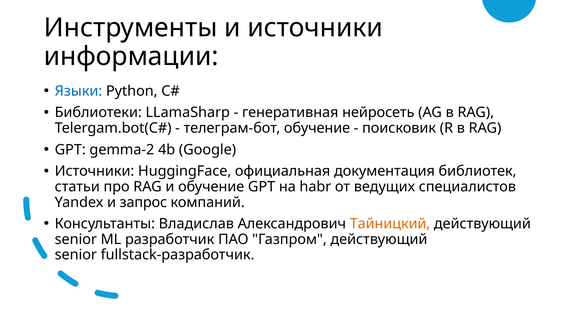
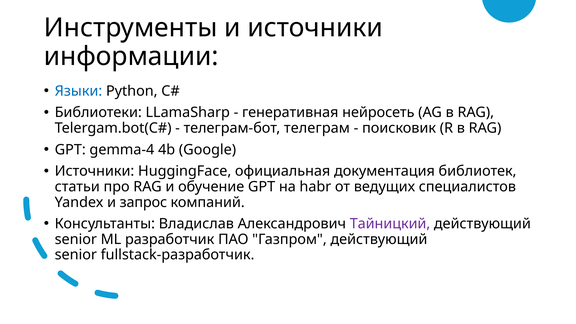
телеграм-бот обучение: обучение -> телеграм (317, 128)
gemma-2: gemma-2 -> gemma-4 (122, 150)
Тайницкий colour: orange -> purple (390, 224)
